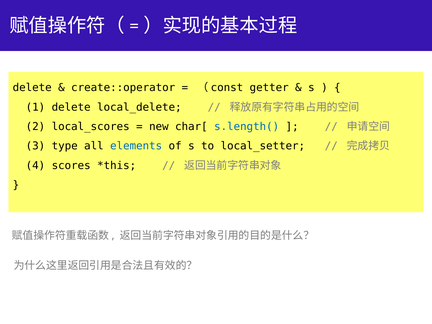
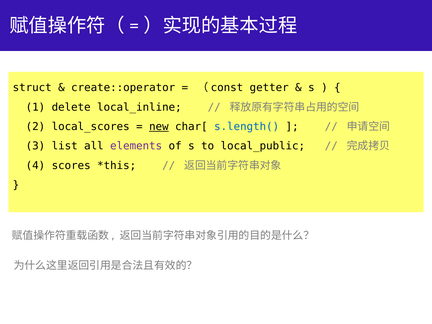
delete: delete -> struct (32, 88)
local_delete: local_delete -> local_inline (139, 107)
new underline: none -> present (159, 127)
type: type -> list (65, 146)
elements colour: blue -> purple (136, 146)
local_setter: local_setter -> local_public (263, 146)
